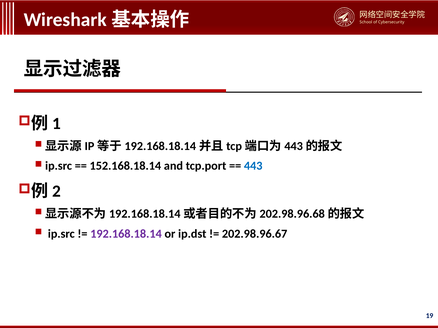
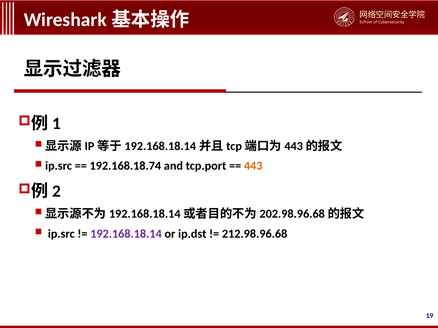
152.168.18.14: 152.168.18.14 -> 192.168.18.74 (125, 166)
443 colour: blue -> orange (253, 166)
202.98.96.67: 202.98.96.67 -> 212.98.96.68 (255, 234)
